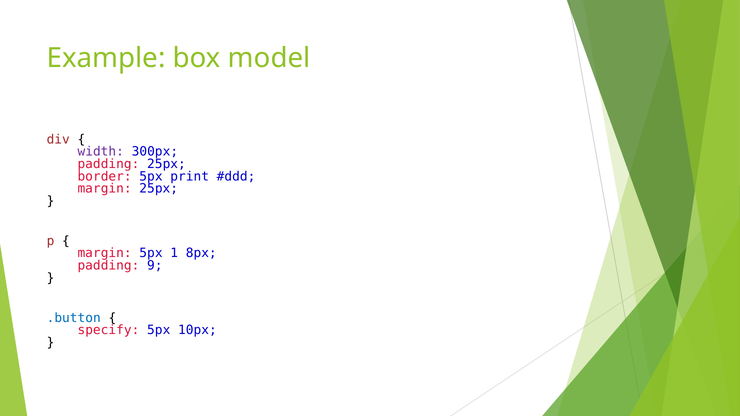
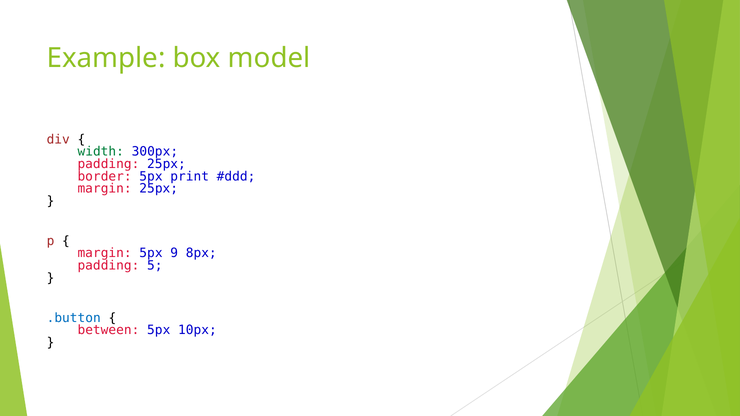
width colour: purple -> green (101, 152)
1: 1 -> 9 (174, 253)
9: 9 -> 5 (155, 266)
specify: specify -> between (108, 330)
